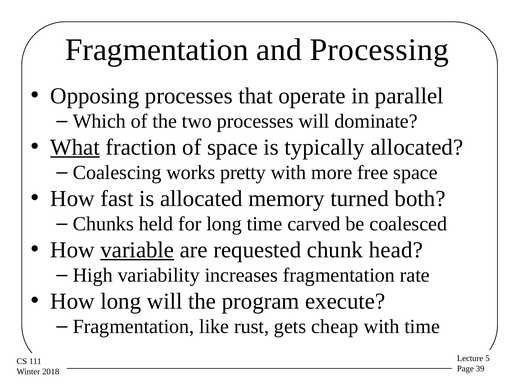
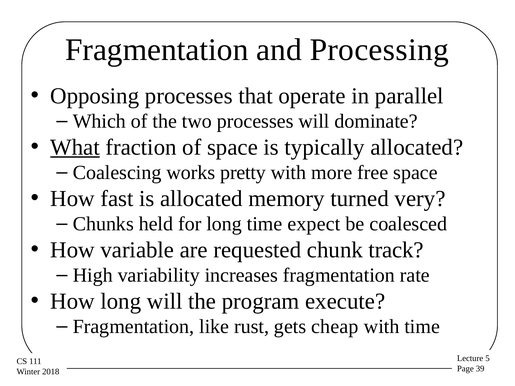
both: both -> very (420, 199)
carved: carved -> expect (314, 224)
variable underline: present -> none (137, 250)
head: head -> track (396, 250)
